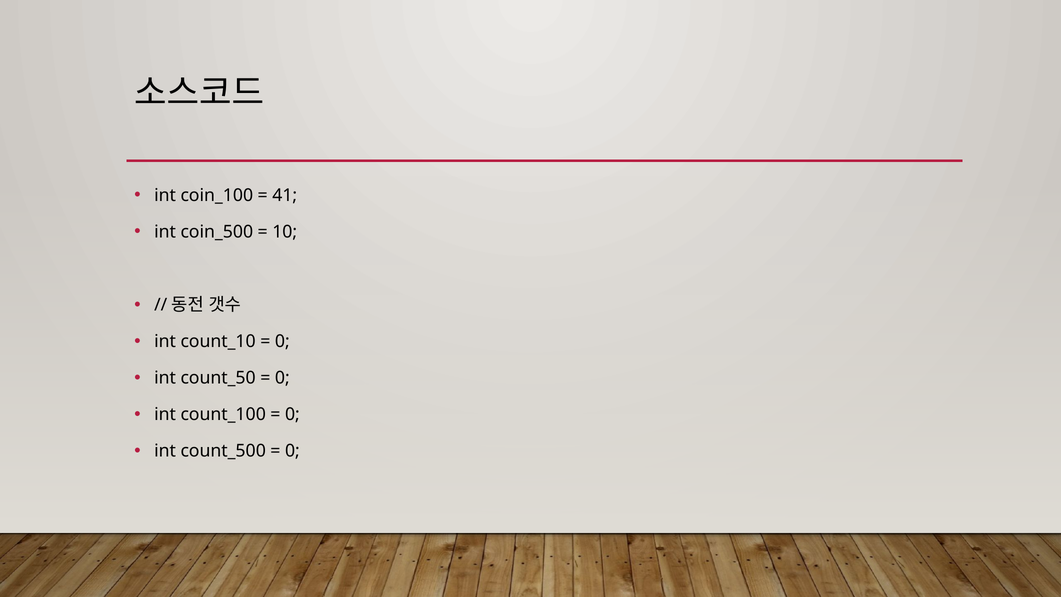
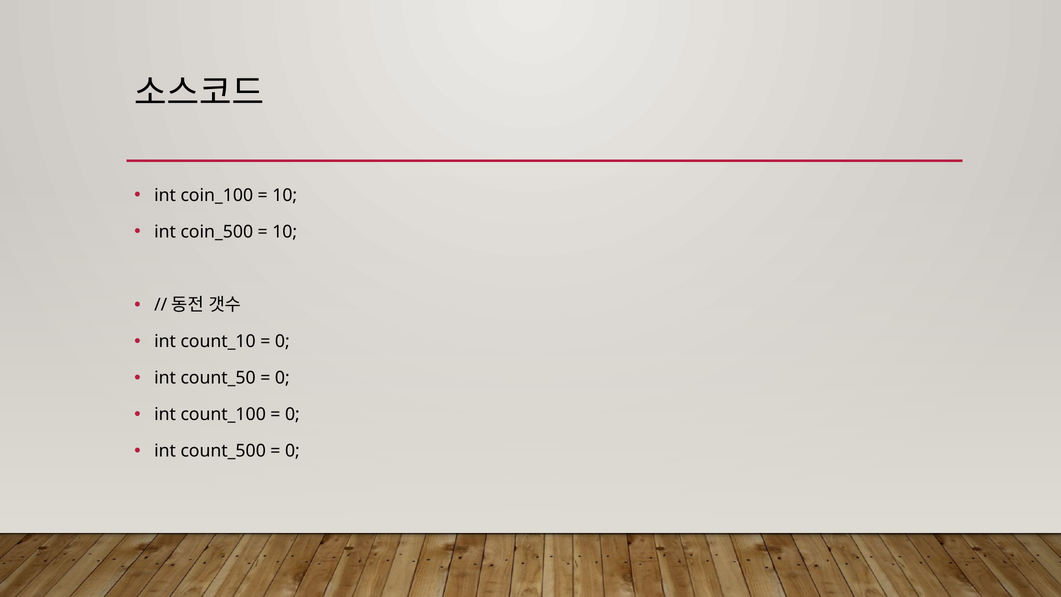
41: 41 -> 10 (285, 195)
